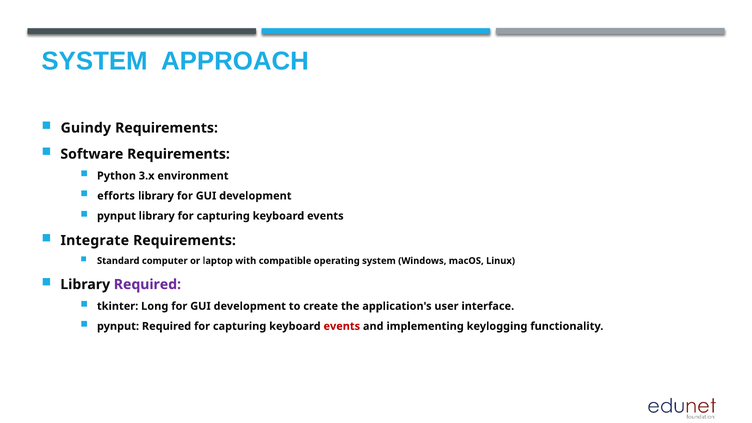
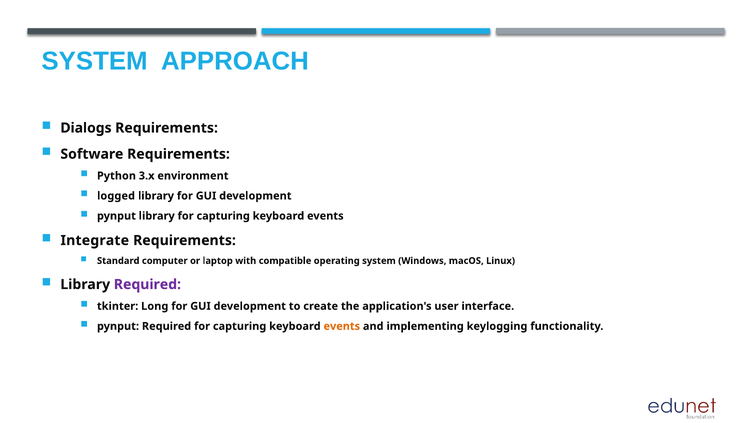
Guindy: Guindy -> Dialogs (86, 128)
efforts: efforts -> logged (116, 196)
events colour: red -> orange (342, 326)
